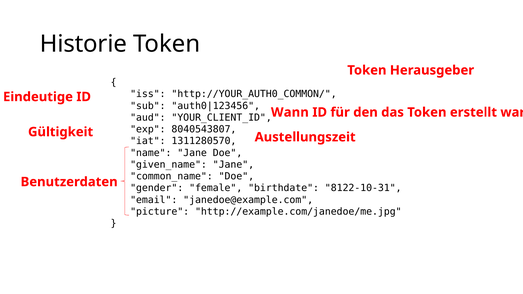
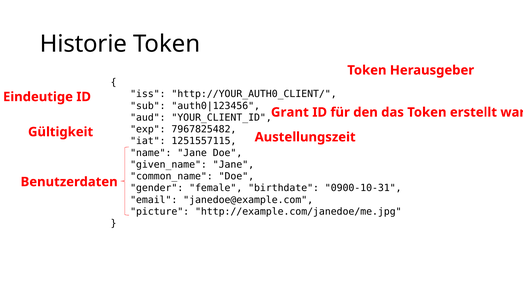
http://YOUR_AUTH0_COMMON/: http://YOUR_AUTH0_COMMON/ -> http://YOUR_AUTH0_CLIENT/ (254, 94)
Wann: Wann -> Grant (290, 112)
8040543807: 8040543807 -> 7967825482 (204, 129)
1311280570: 1311280570 -> 1251557115 (204, 141)
8122-10-31: 8122-10-31 -> 0900-10-31 (363, 188)
